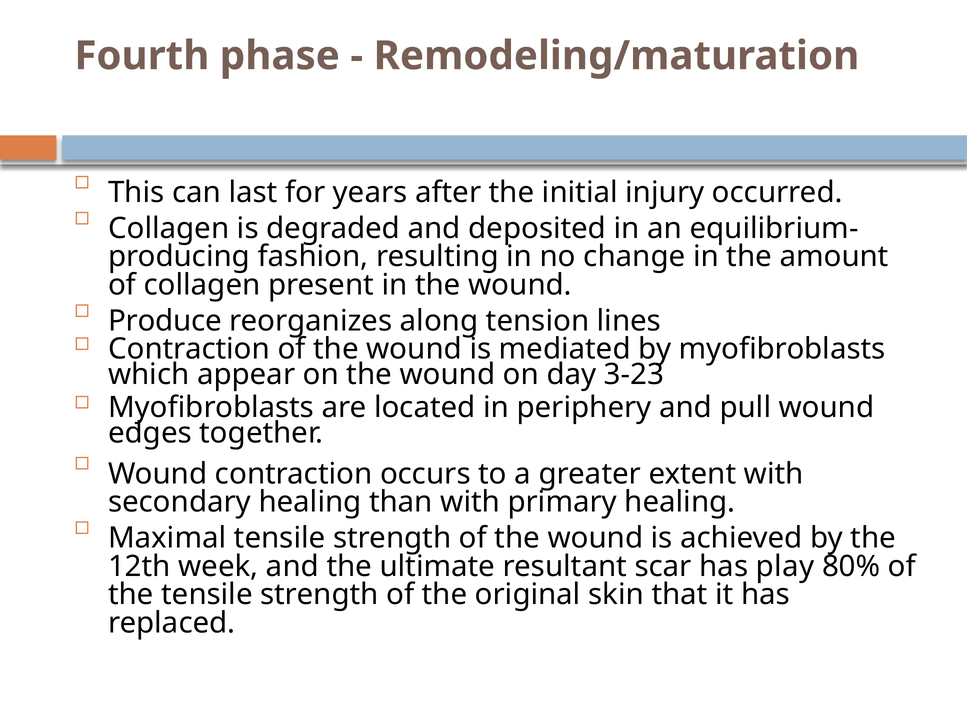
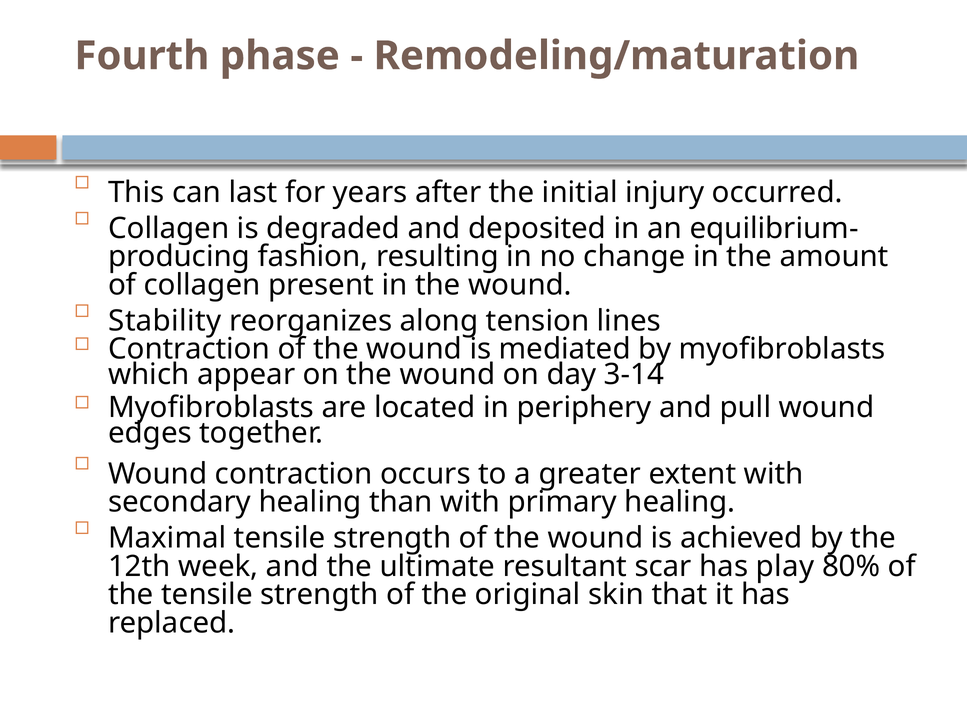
Produce: Produce -> Stability (165, 321)
3-23: 3-23 -> 3-14 (634, 374)
